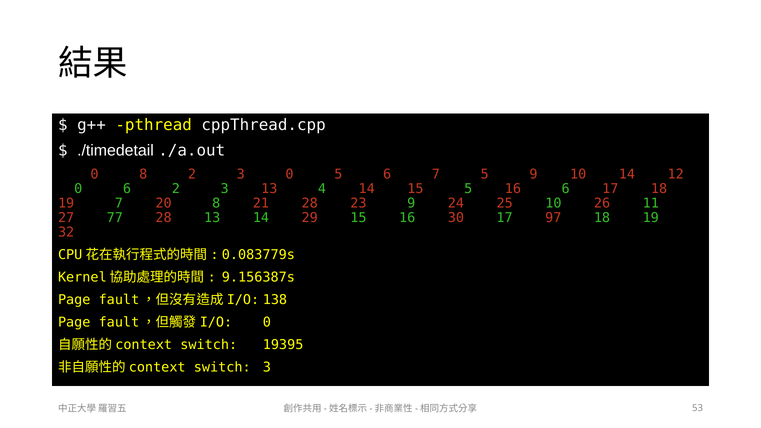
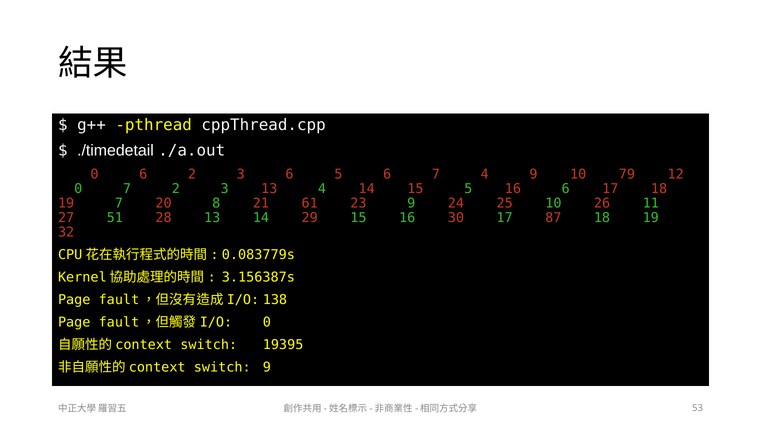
0 8: 8 -> 6 (143, 174)
3 0: 0 -> 6 (290, 174)
7 5: 5 -> 4 (485, 174)
10 14: 14 -> 79 (627, 174)
0 6: 6 -> 7 (127, 189)
21 28: 28 -> 61 (310, 203)
77: 77 -> 51 (115, 218)
97: 97 -> 87 (553, 218)
9.156387s: 9.156387s -> 3.156387s (258, 277)
switch 3: 3 -> 9 (267, 367)
